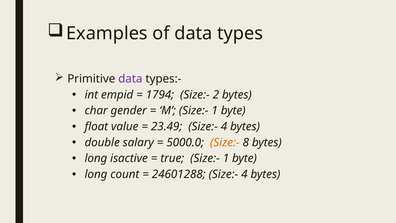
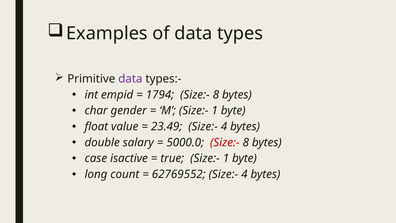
1794 Size:- 2: 2 -> 8 (216, 95)
Size:- colour: orange -> red (225, 142)
long: long -> case (96, 158)
24601288: 24601288 -> 62769552 (179, 174)
